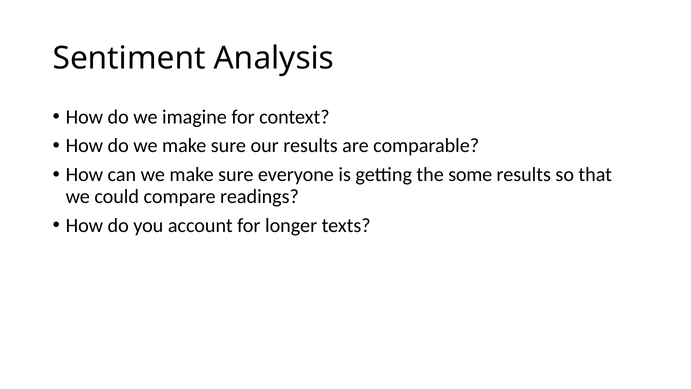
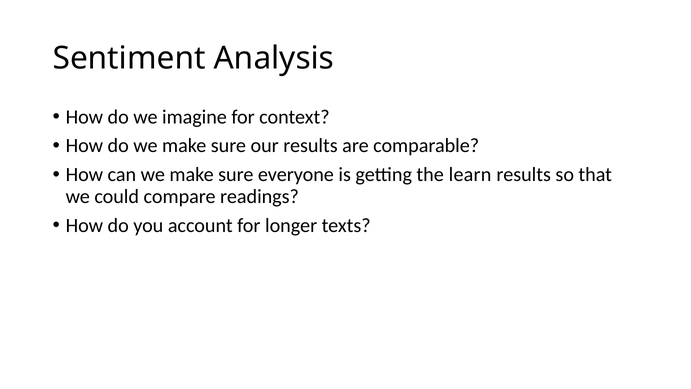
some: some -> learn (470, 175)
